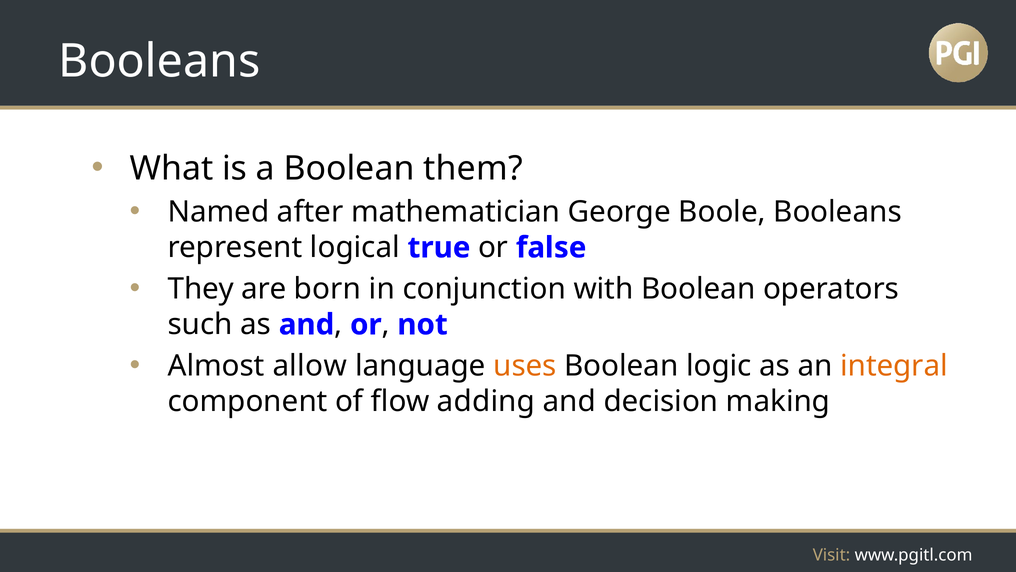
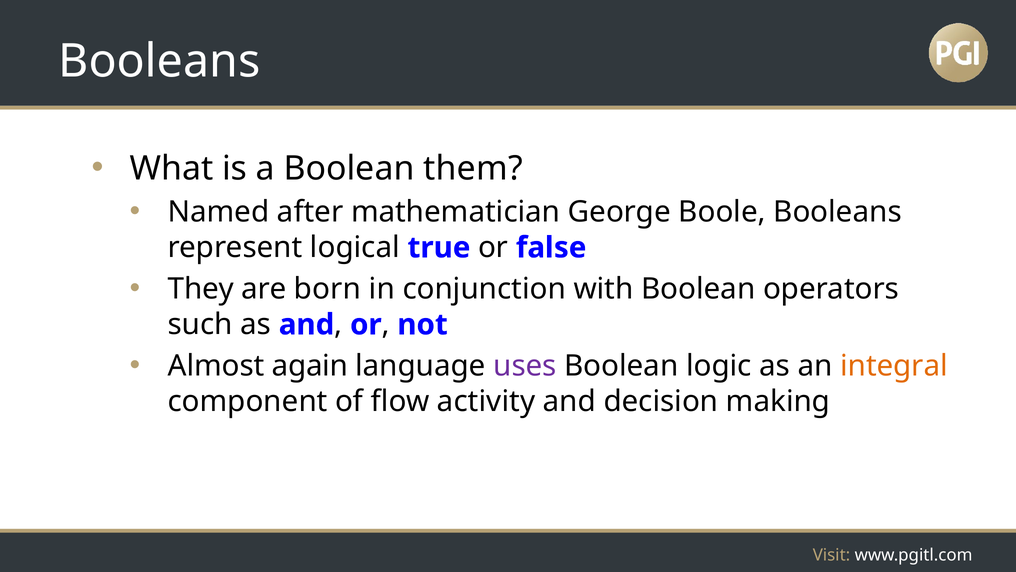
allow: allow -> again (310, 366)
uses colour: orange -> purple (525, 366)
adding: adding -> activity (486, 401)
